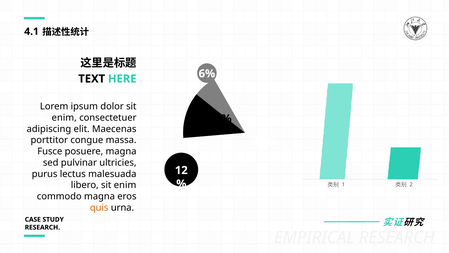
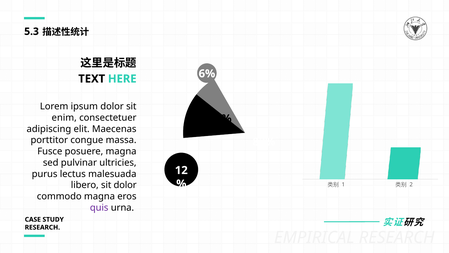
4.1: 4.1 -> 5.3 (32, 31)
libero sit enim: enim -> dolor (125, 185)
quis colour: orange -> purple (99, 207)
